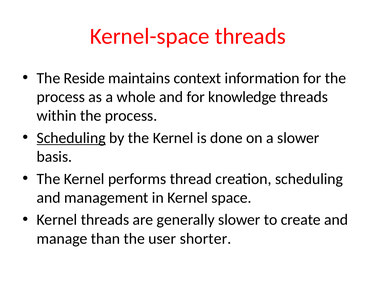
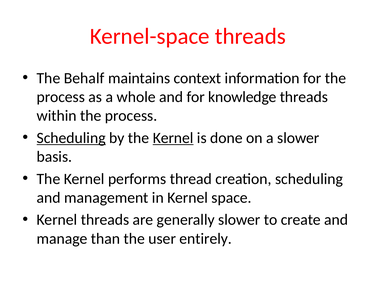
Reside: Reside -> Behalf (84, 78)
Kernel underline: none -> present (173, 138)
shorter: shorter -> entirely (206, 239)
